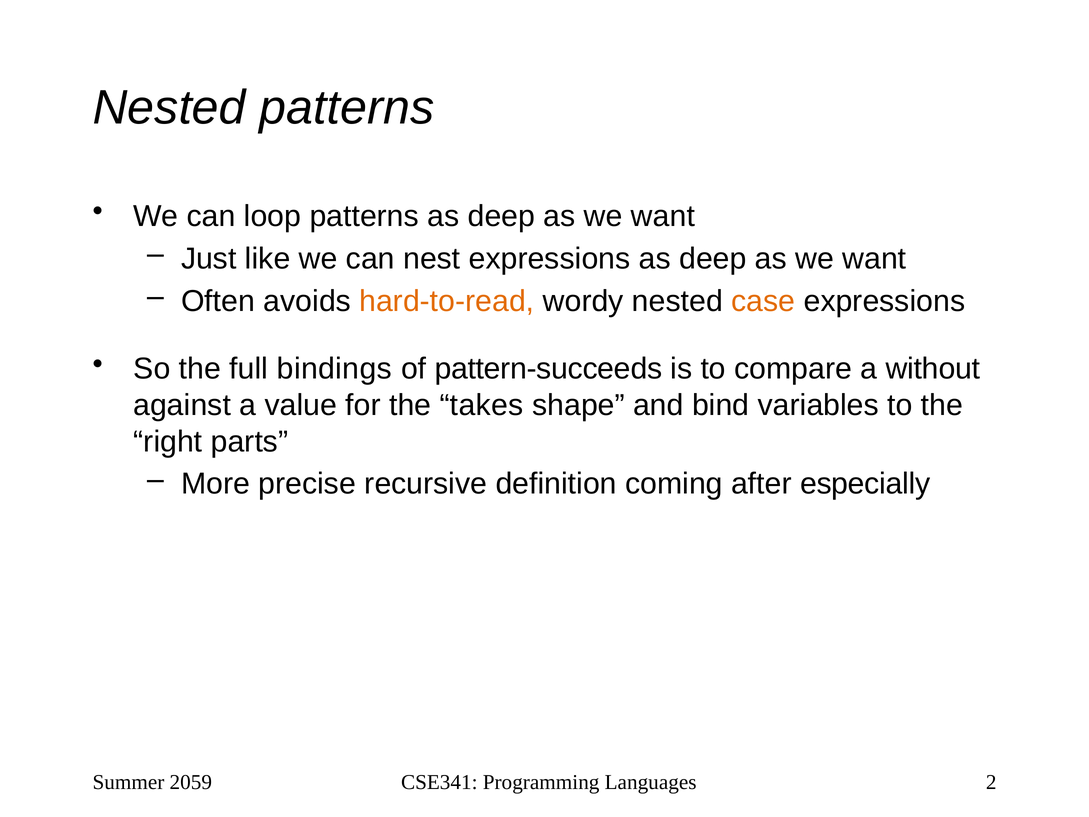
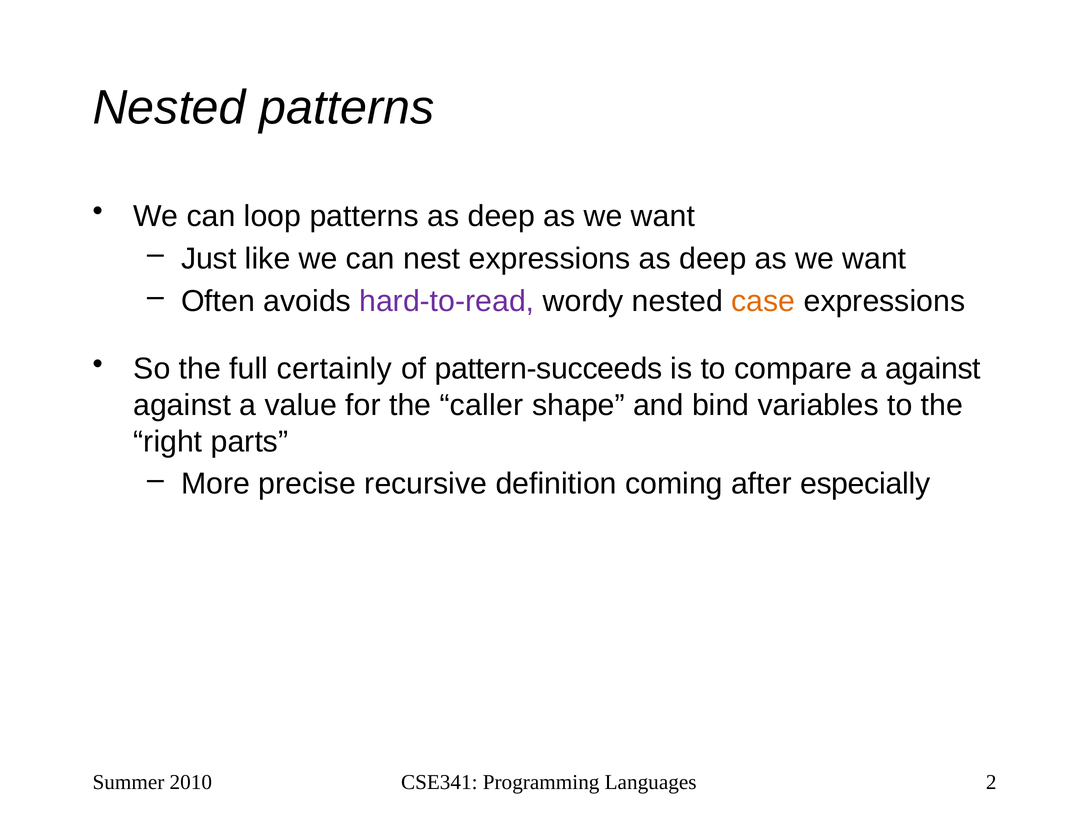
hard-to-read colour: orange -> purple (447, 301)
bindings: bindings -> certainly (334, 369)
a without: without -> against (933, 369)
takes: takes -> caller (482, 405)
2059: 2059 -> 2010 (191, 782)
